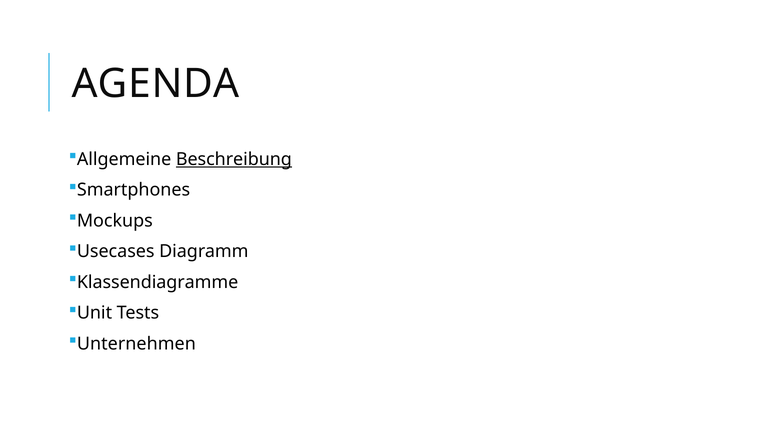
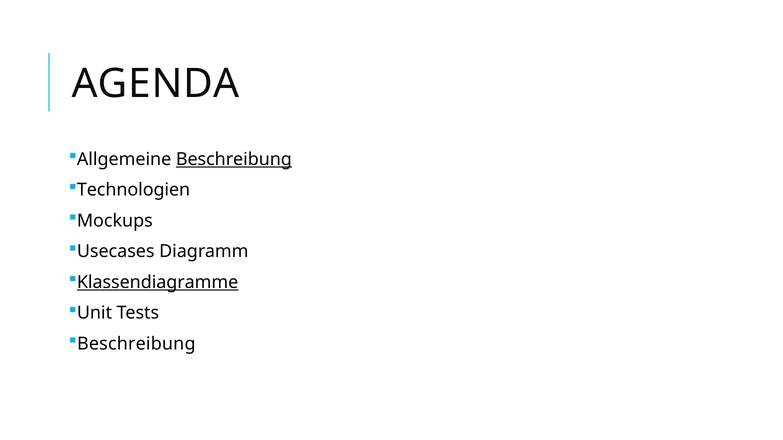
Smartphones: Smartphones -> Technologien (134, 190)
Klassendiagramme underline: none -> present (158, 282)
Unternehmen: Unternehmen -> Beschreibung (136, 344)
